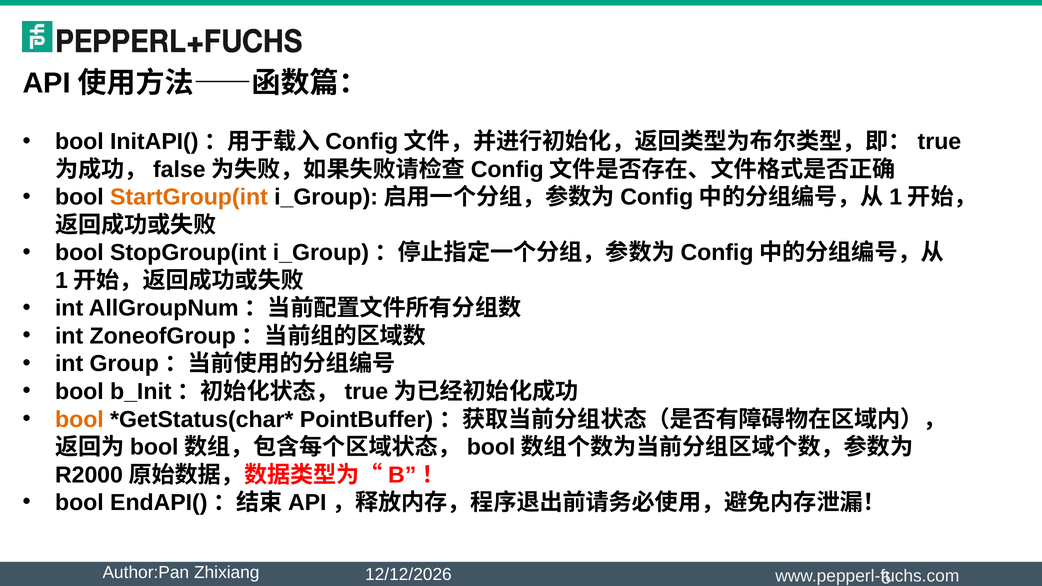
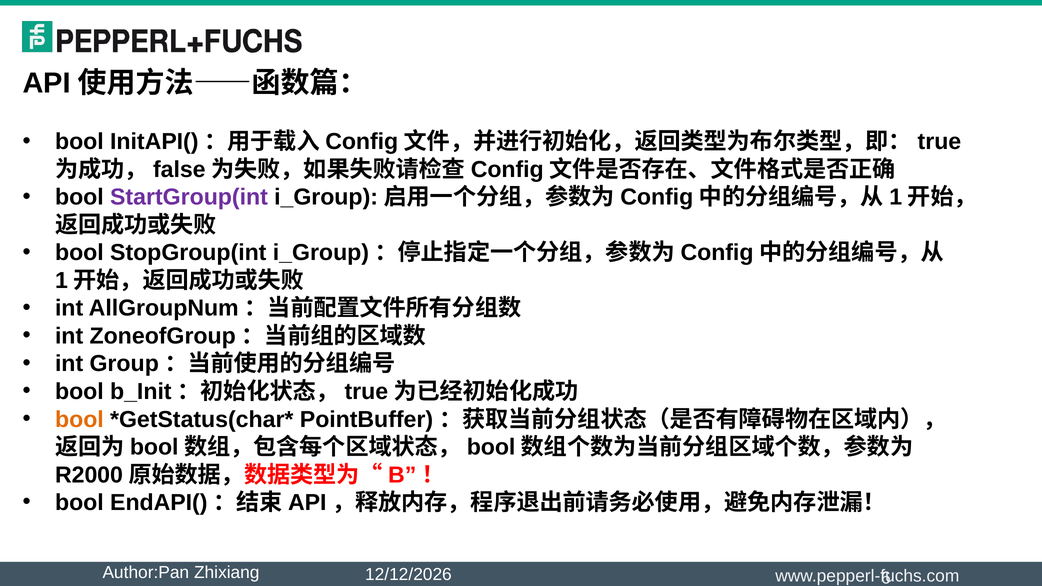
StartGroup(int colour: orange -> purple (189, 197)
